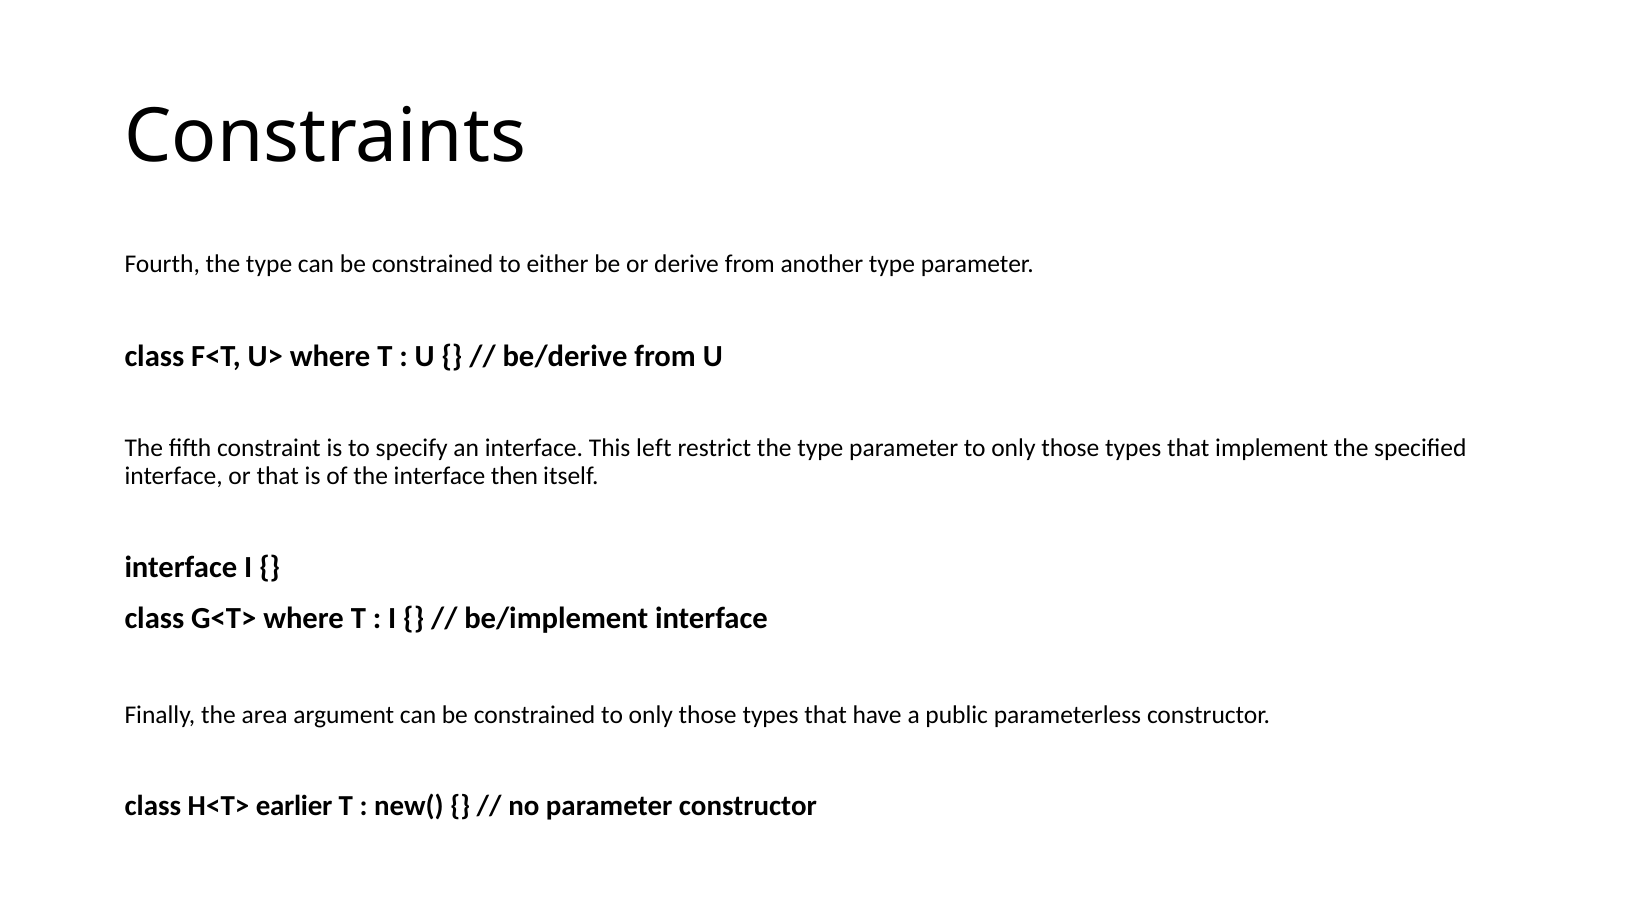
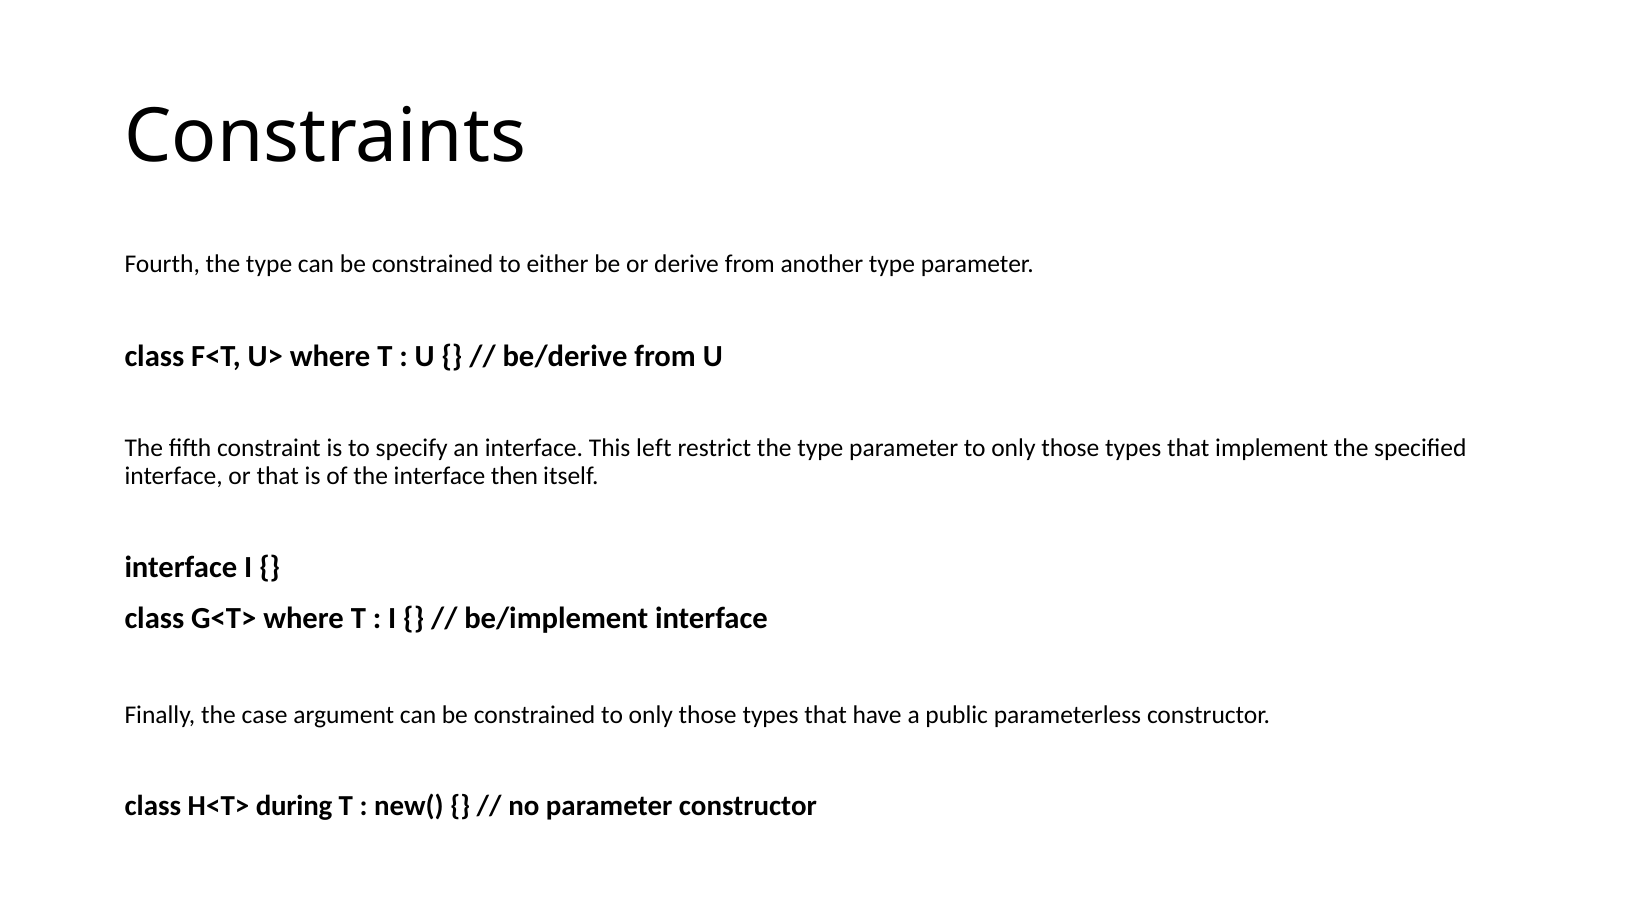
area: area -> case (265, 715)
earlier: earlier -> during (294, 807)
